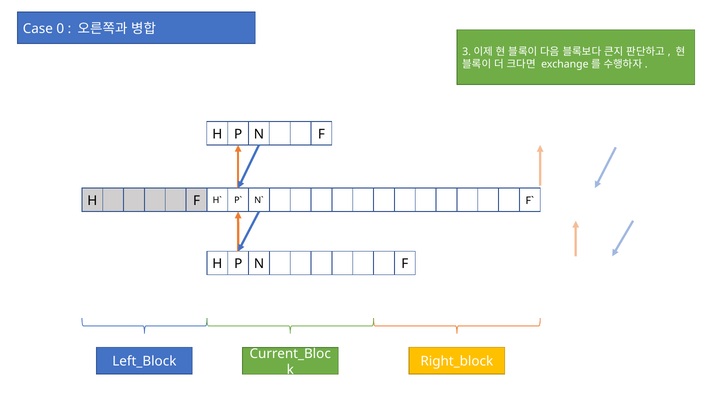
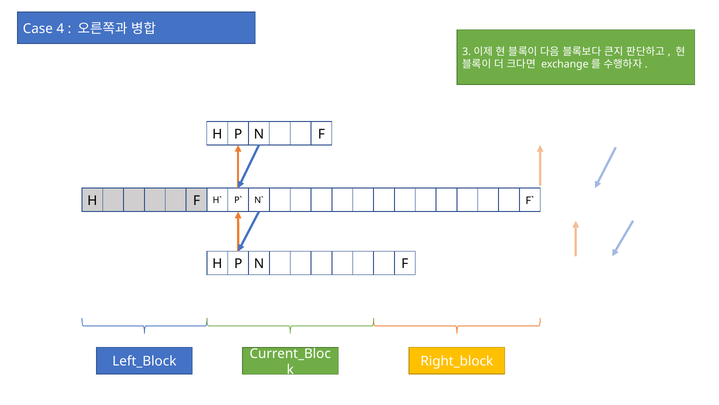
0: 0 -> 4 (60, 29)
